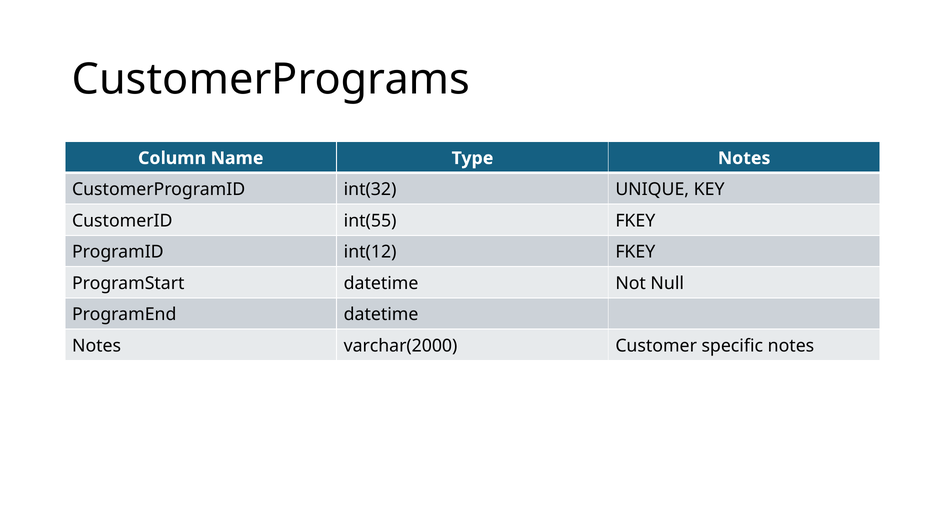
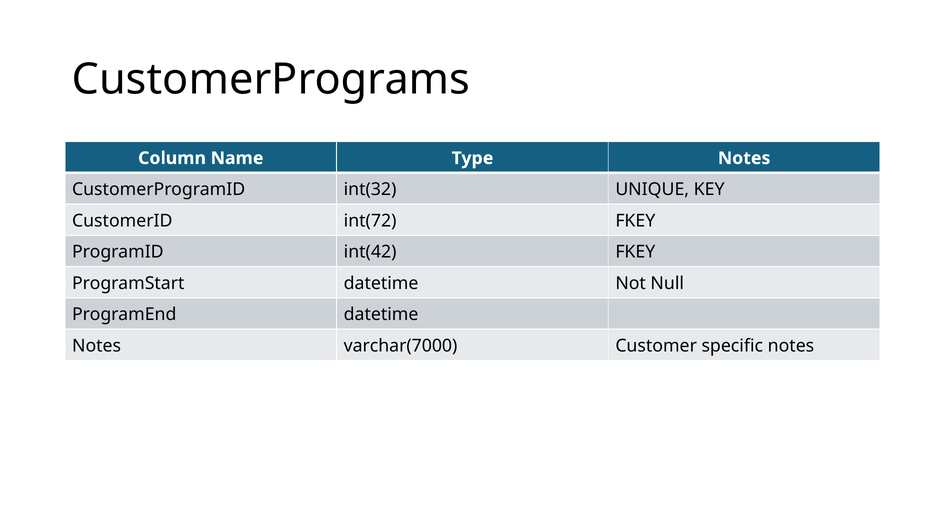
int(55: int(55 -> int(72 (370, 221)
int(12: int(12 -> int(42 (370, 252)
varchar(2000: varchar(2000 -> varchar(7000 (401, 345)
